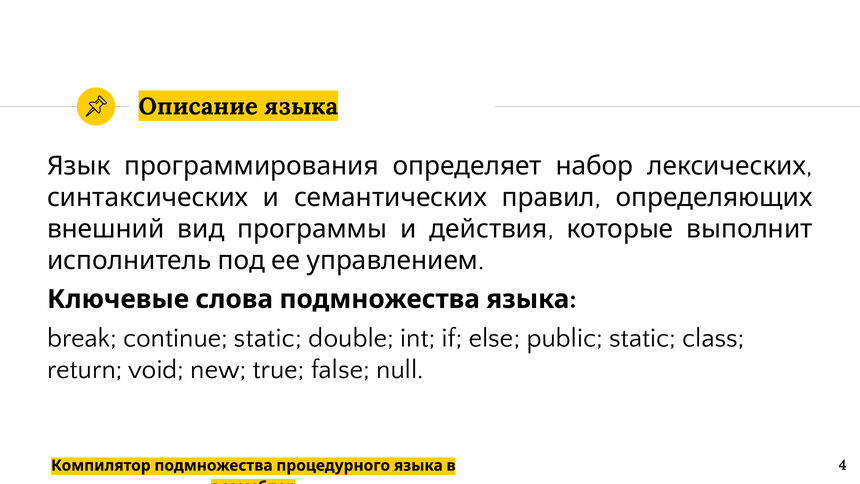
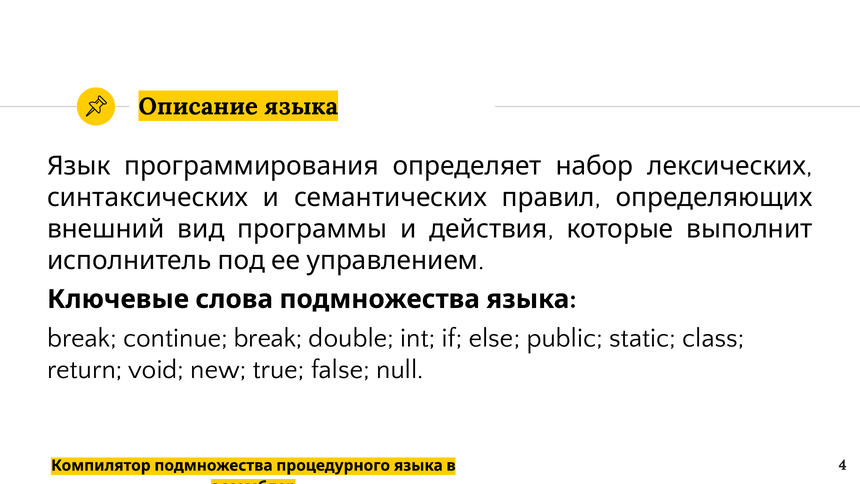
continue static: static -> break (268, 338)
